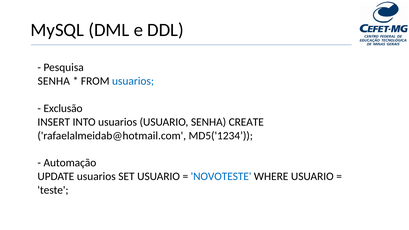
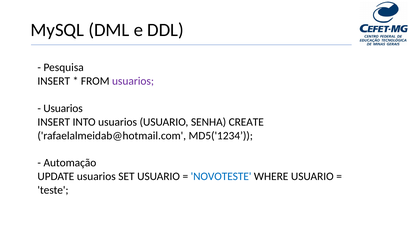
SENHA: SENHA -> INSERT (54, 81)
usuarios colour: blue -> purple (133, 81)
Exclusão: Exclusão -> Usuarios (63, 108)
